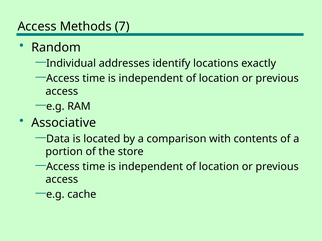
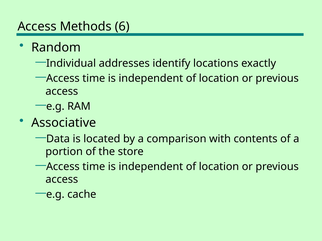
7: 7 -> 6 (122, 27)
